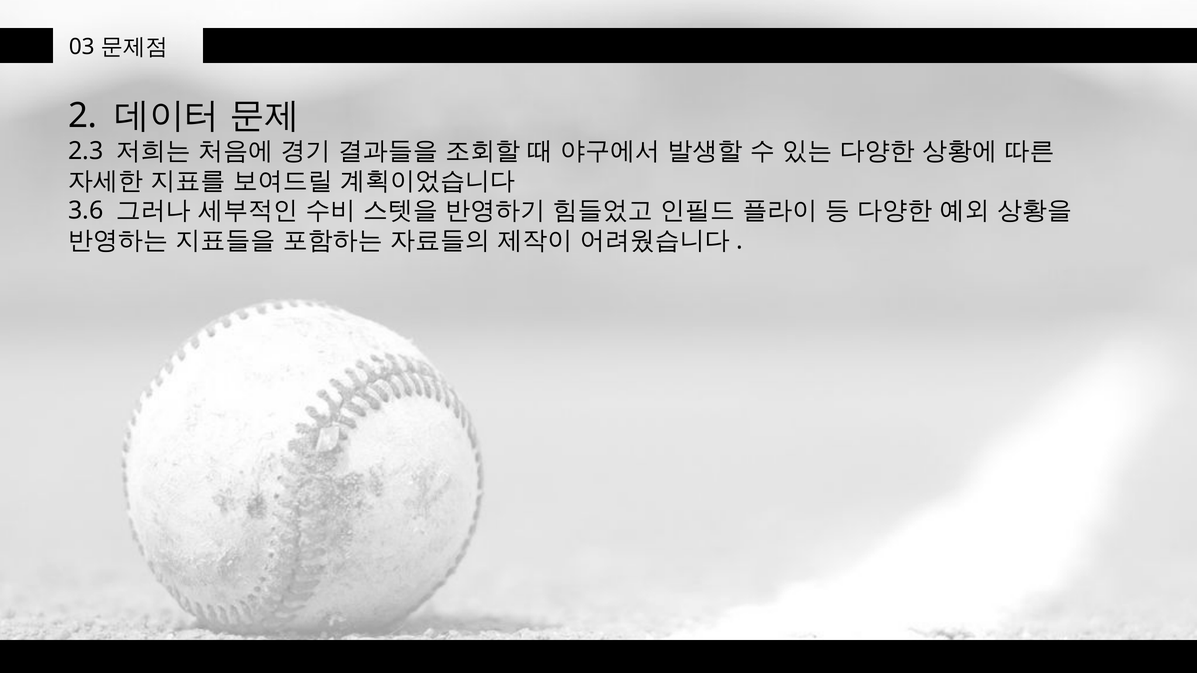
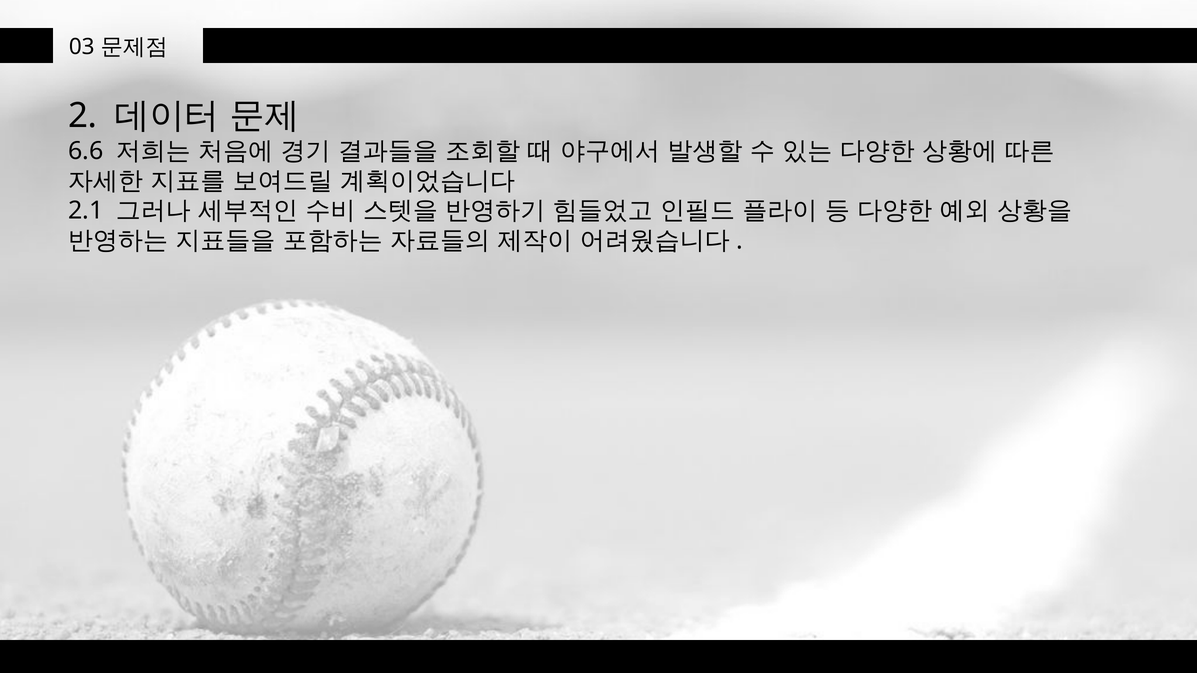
2.3: 2.3 -> 6.6 (86, 151)
3.6: 3.6 -> 2.1 (86, 211)
